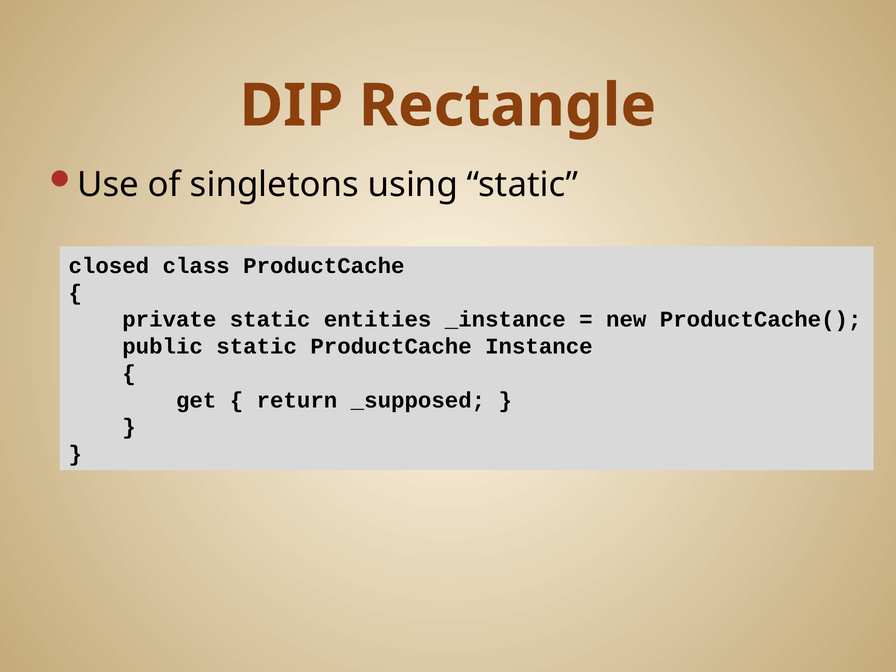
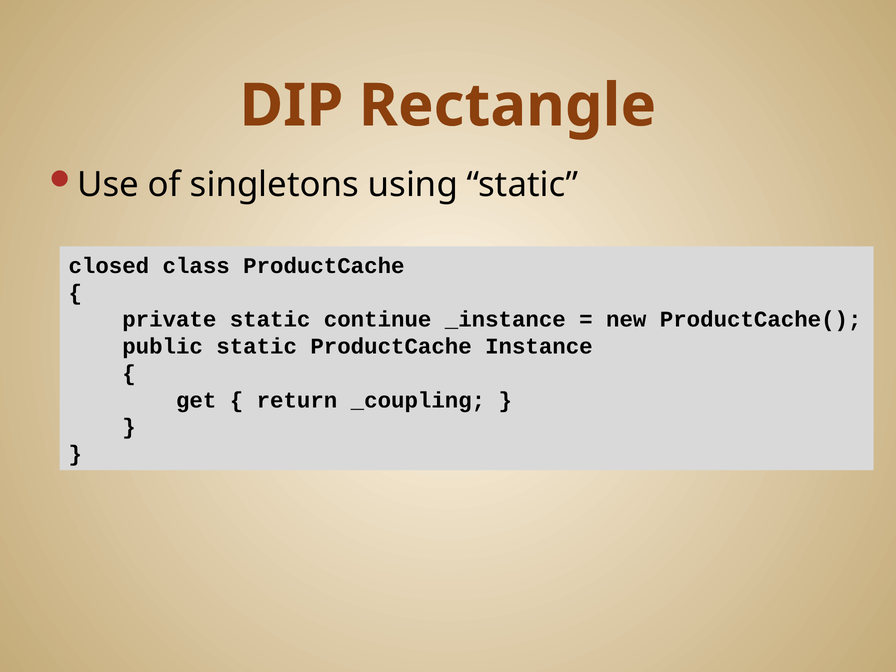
entities: entities -> continue (378, 320)
_supposed: _supposed -> _coupling (418, 400)
